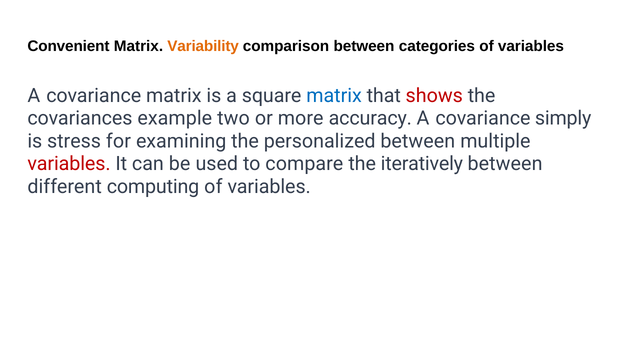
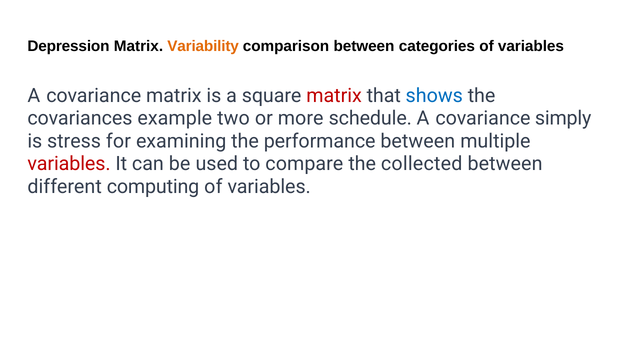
Convenient: Convenient -> Depression (68, 46)
matrix colour: blue -> red (334, 96)
shows colour: red -> blue (434, 96)
accuracy: accuracy -> schedule (370, 118)
personalized: personalized -> performance (320, 141)
iteratively: iteratively -> collected (422, 164)
